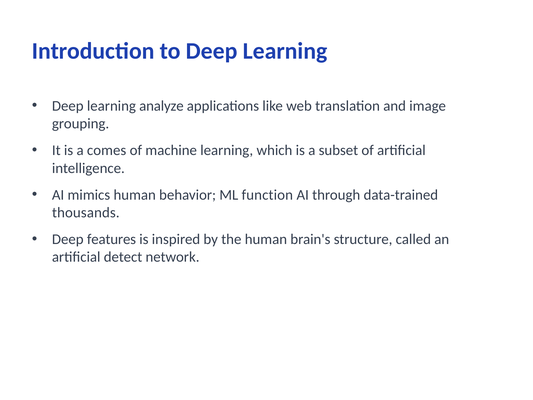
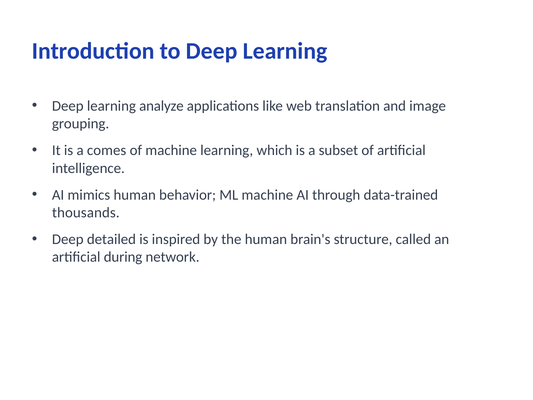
ML function: function -> machine (267, 195)
features: features -> detailed (111, 239)
detect: detect -> during (123, 257)
